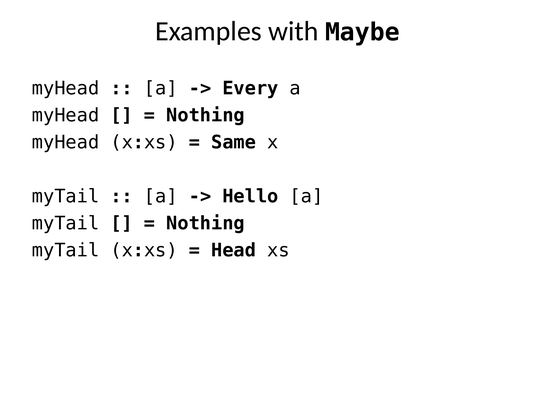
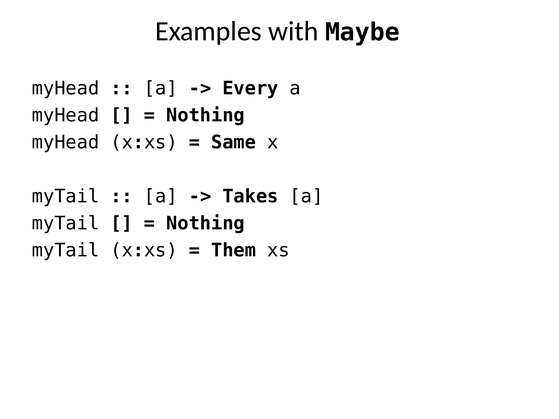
Hello: Hello -> Takes (250, 197)
Head: Head -> Them (234, 251)
